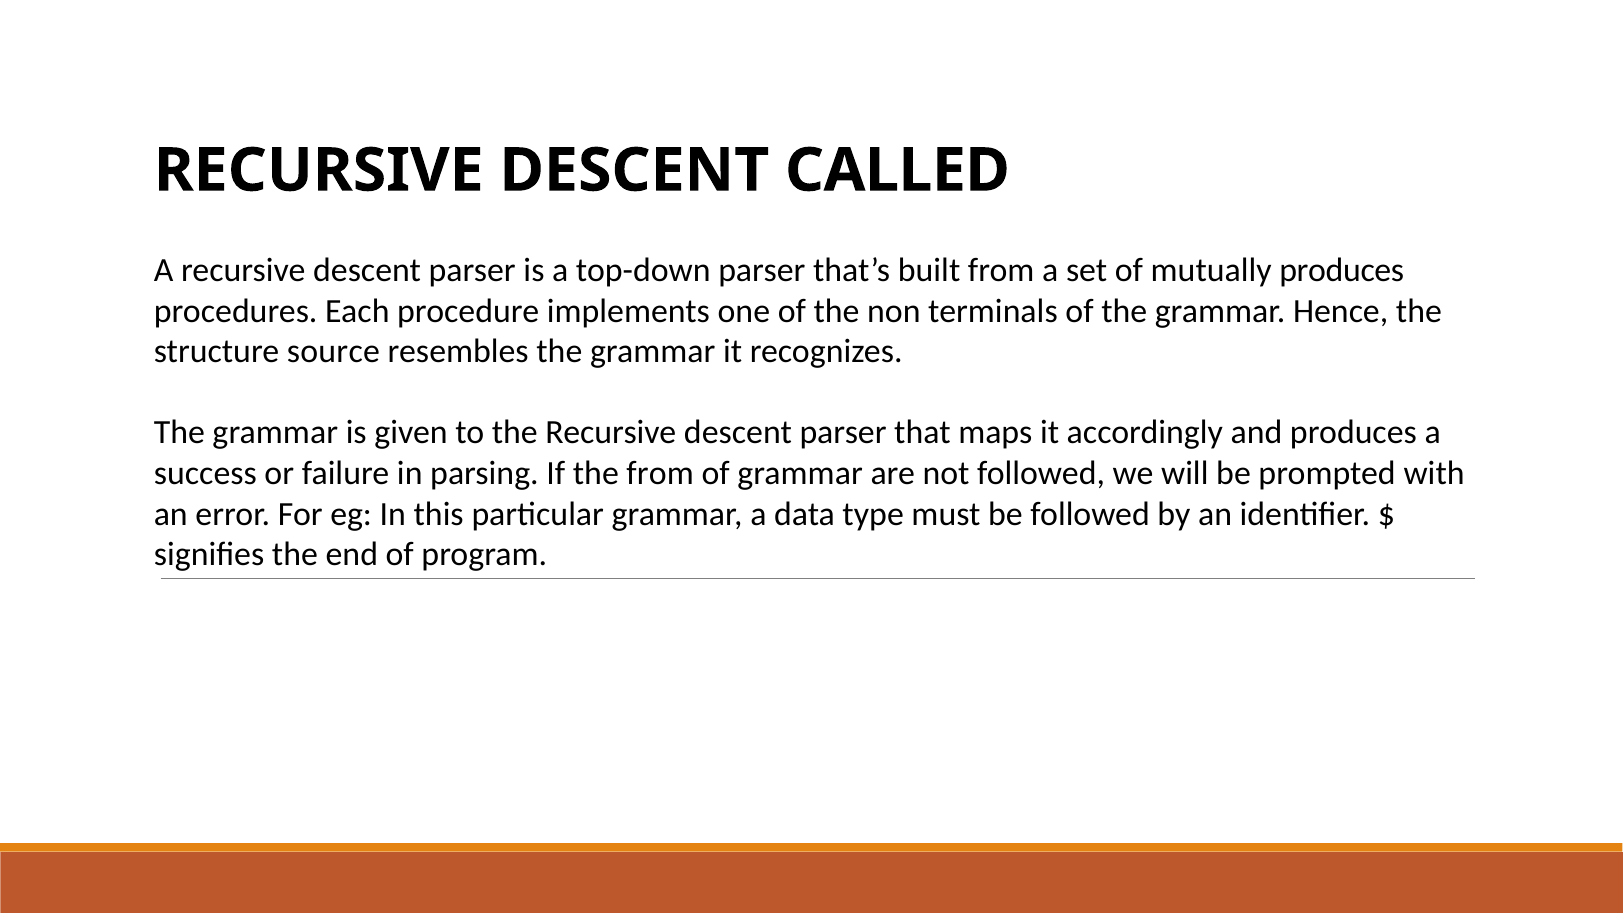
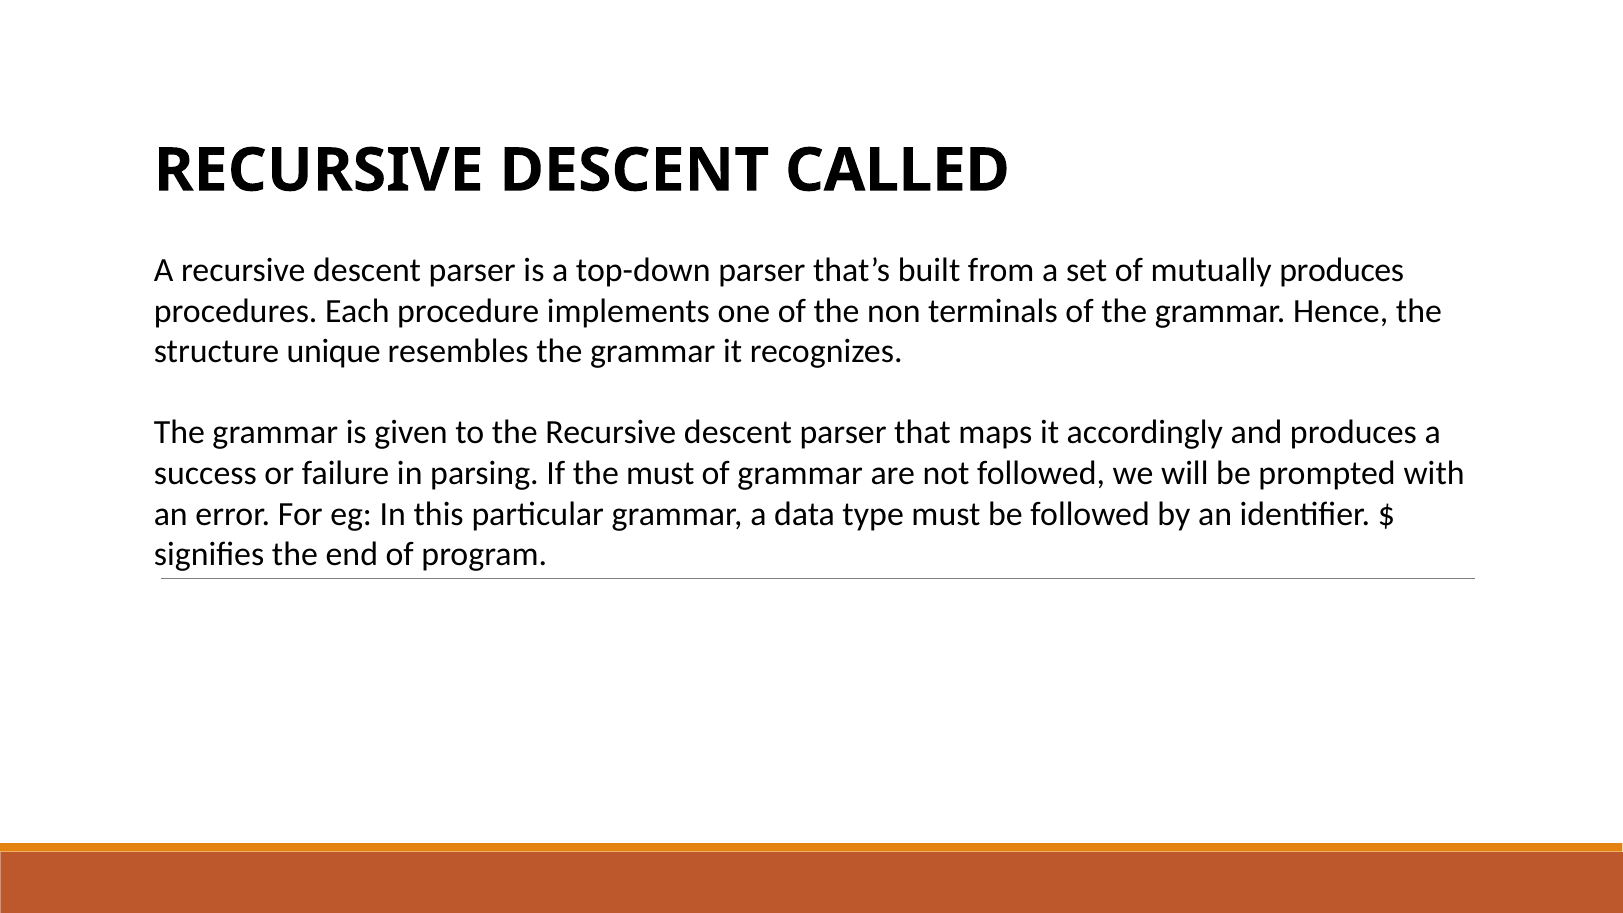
source: source -> unique (334, 352)
the from: from -> must (660, 473)
